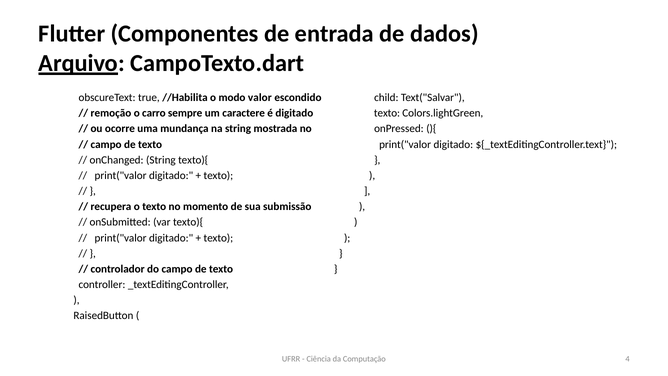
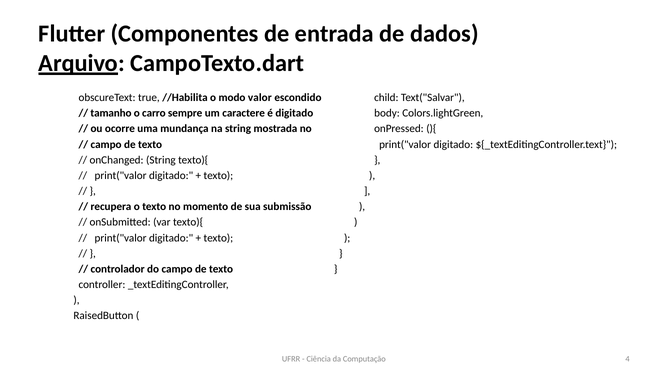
remoção: remoção -> tamanho (111, 113)
texto: texto -> body (387, 113)
